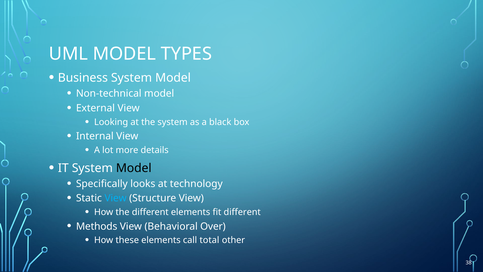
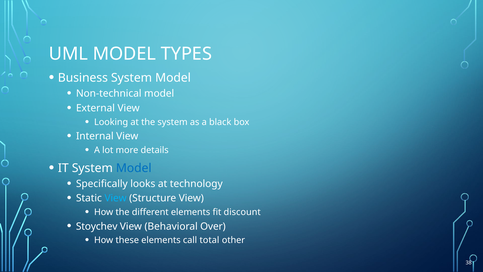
Model colour: black -> blue (134, 168)
fit different: different -> discount (242, 212)
Methods: Methods -> Stoychev (97, 226)
